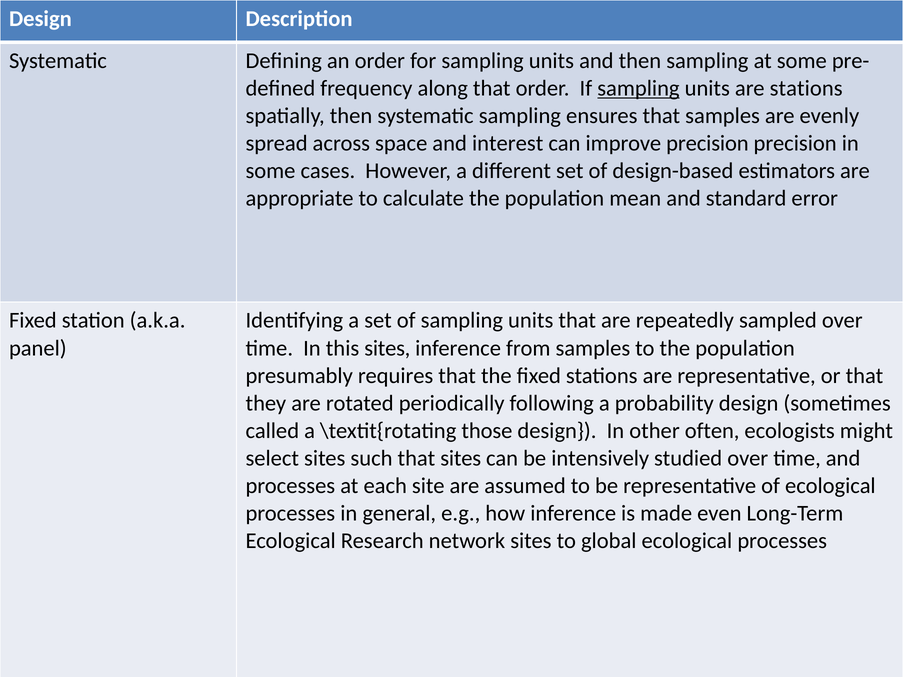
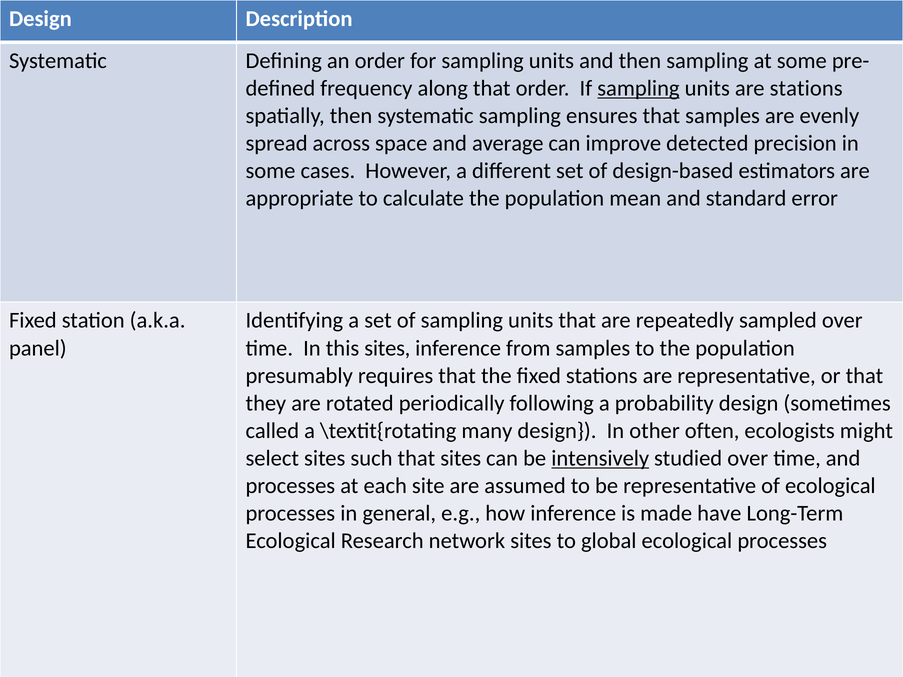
interest: interest -> average (508, 143)
improve precision: precision -> detected (707, 143)
those: those -> many (487, 431)
intensively underline: none -> present (600, 458)
even: even -> have (719, 514)
